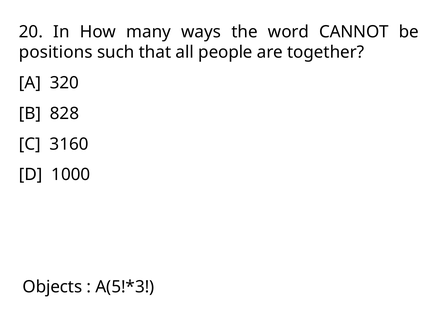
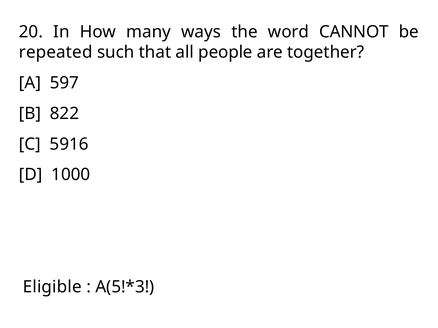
positions: positions -> repeated (56, 52)
320: 320 -> 597 (64, 83)
828: 828 -> 822 (65, 114)
3160: 3160 -> 5916 (69, 144)
Objects: Objects -> Eligible (52, 287)
